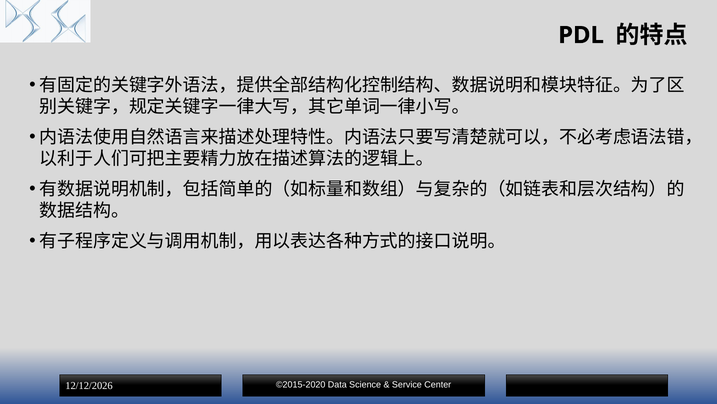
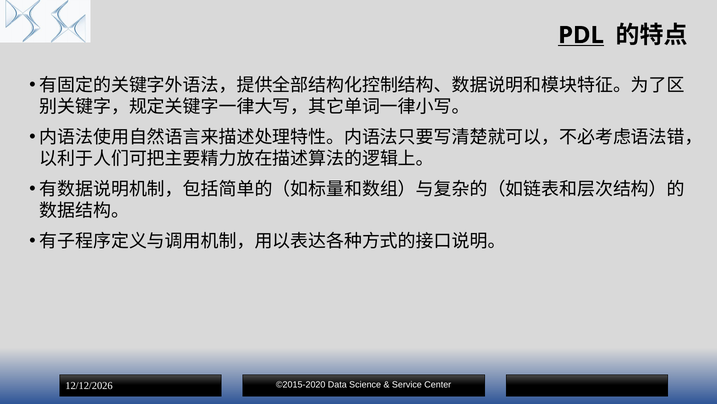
PDL underline: none -> present (581, 35)
